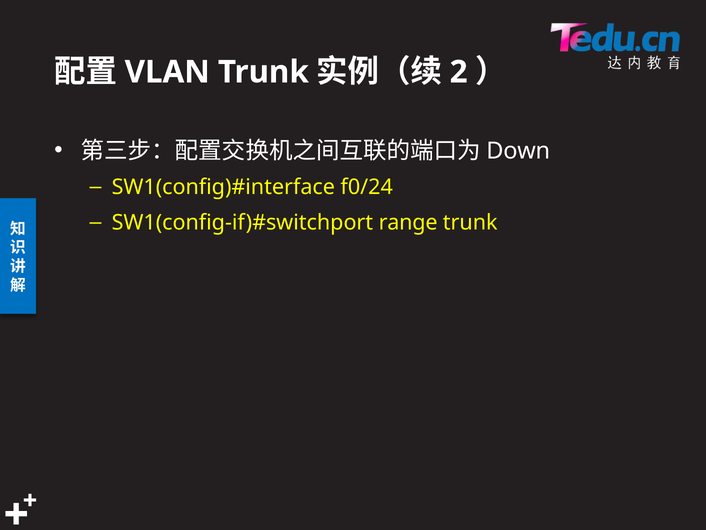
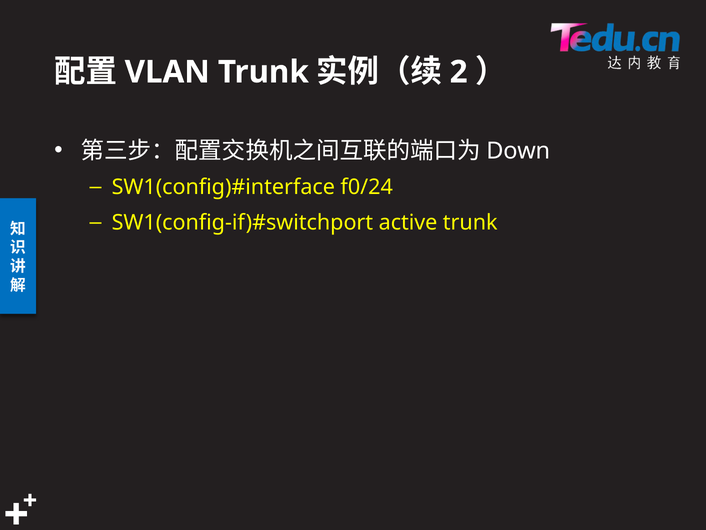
range: range -> active (408, 222)
